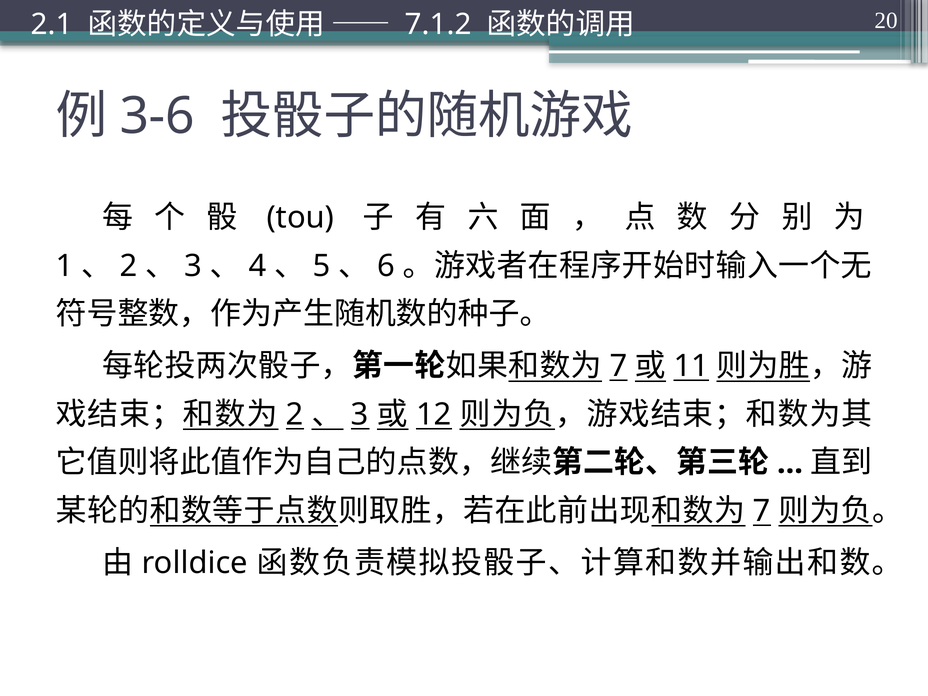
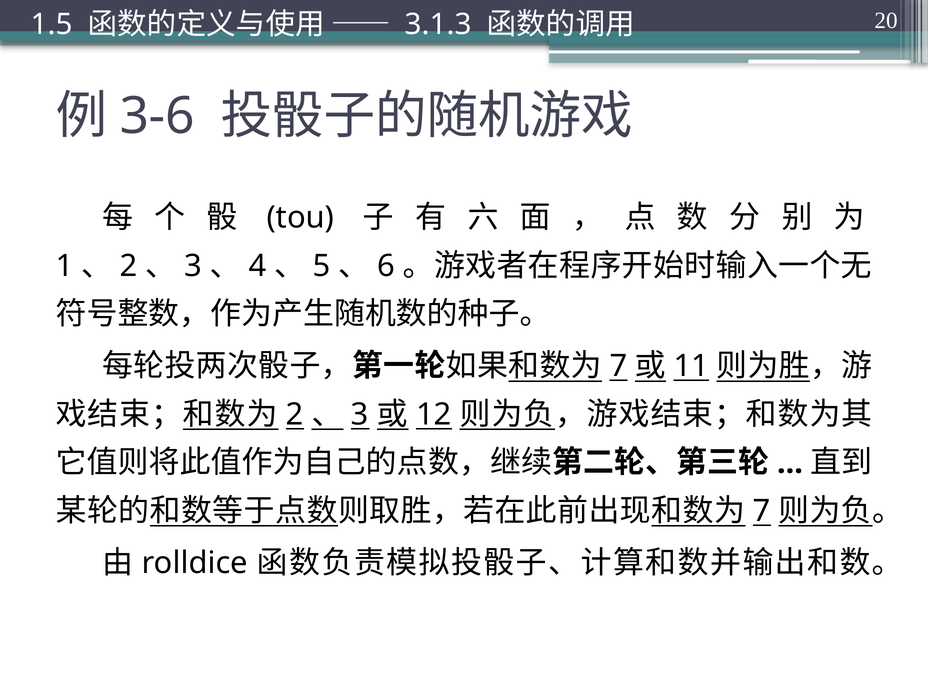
2.1: 2.1 -> 1.5 (52, 24)
7.1.2: 7.1.2 -> 3.1.3 (438, 24)
